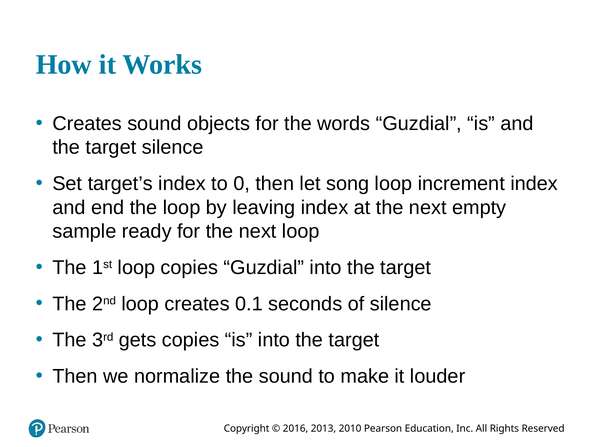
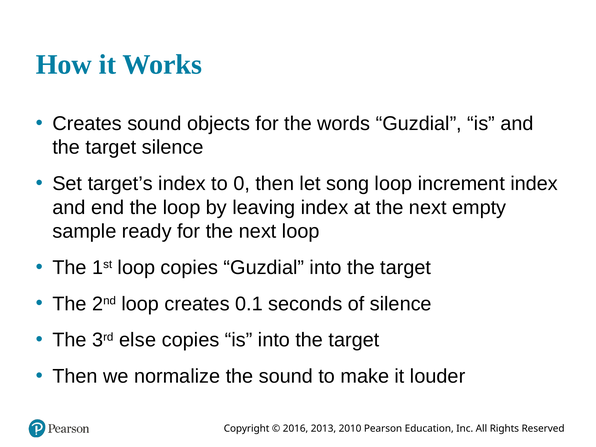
gets: gets -> else (138, 340)
